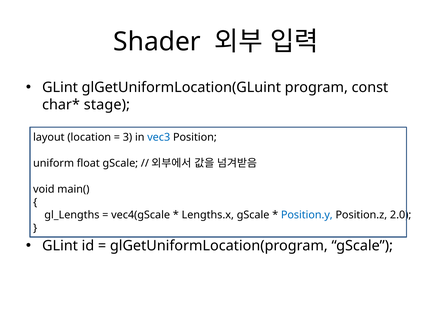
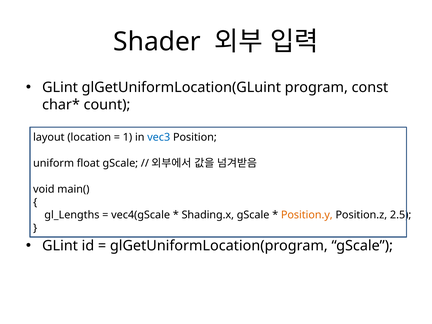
stage: stage -> count (107, 105)
3: 3 -> 1 (128, 137)
Lengths.x: Lengths.x -> Shading.x (208, 215)
Position.y colour: blue -> orange (307, 215)
2.0: 2.0 -> 2.5 (401, 215)
